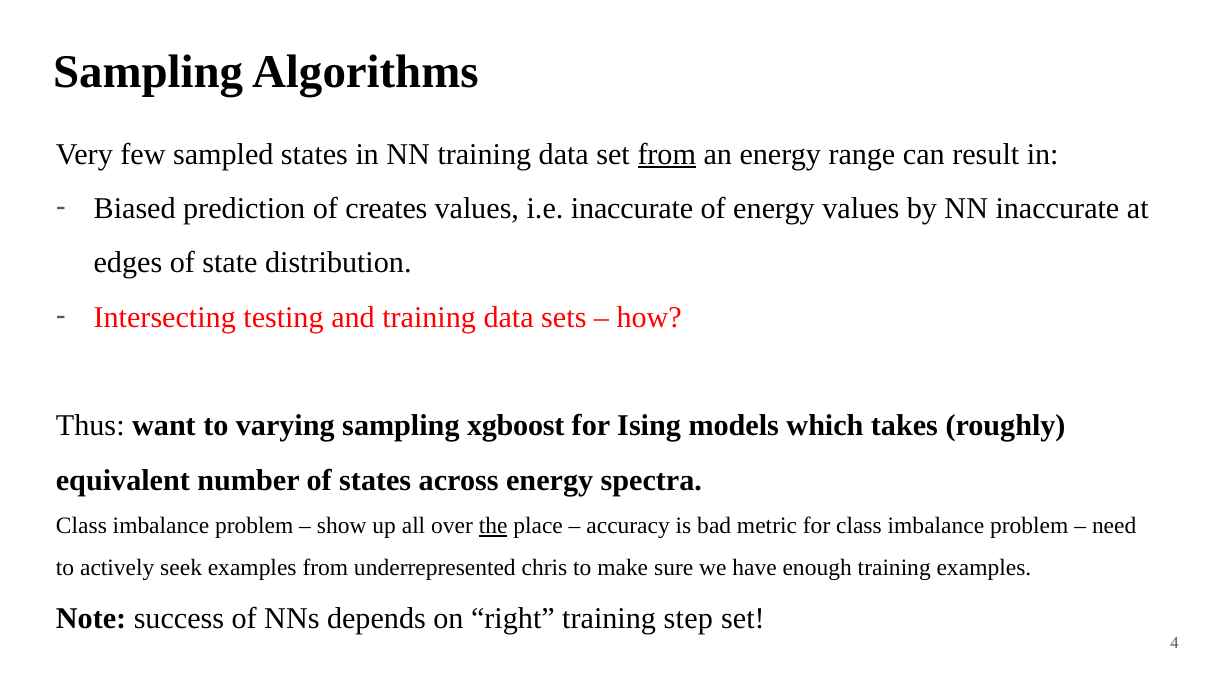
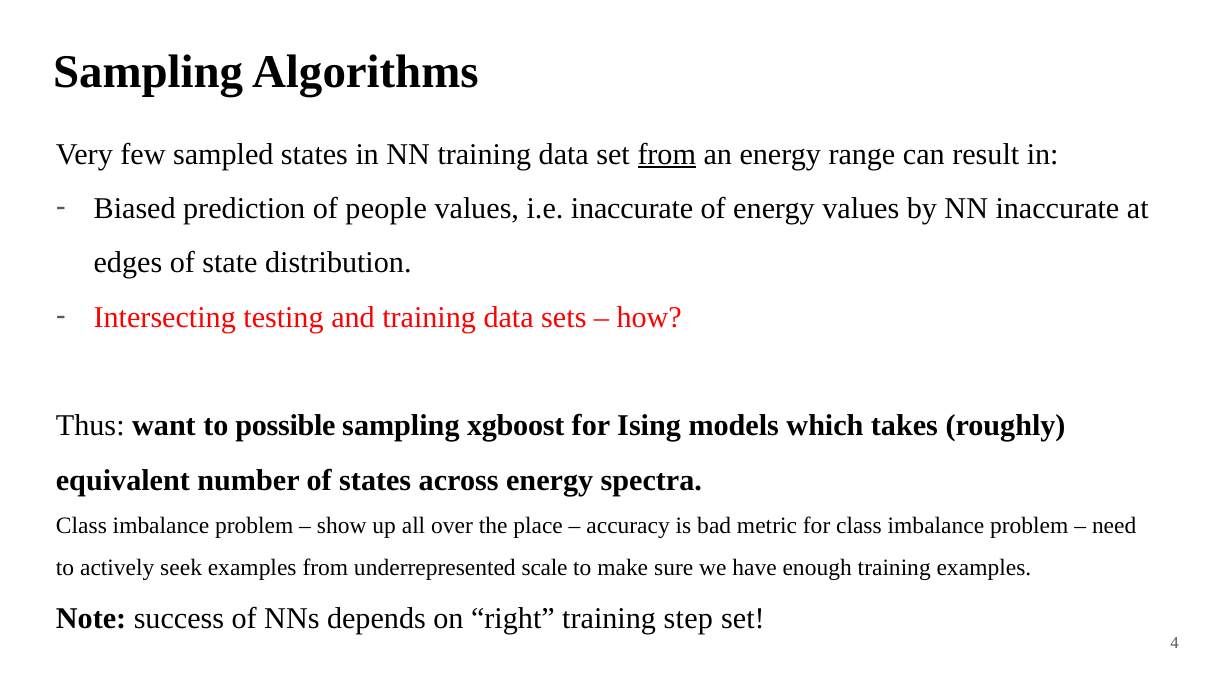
creates: creates -> people (386, 208)
varying: varying -> possible (285, 426)
the underline: present -> none (493, 526)
chris: chris -> scale (545, 568)
